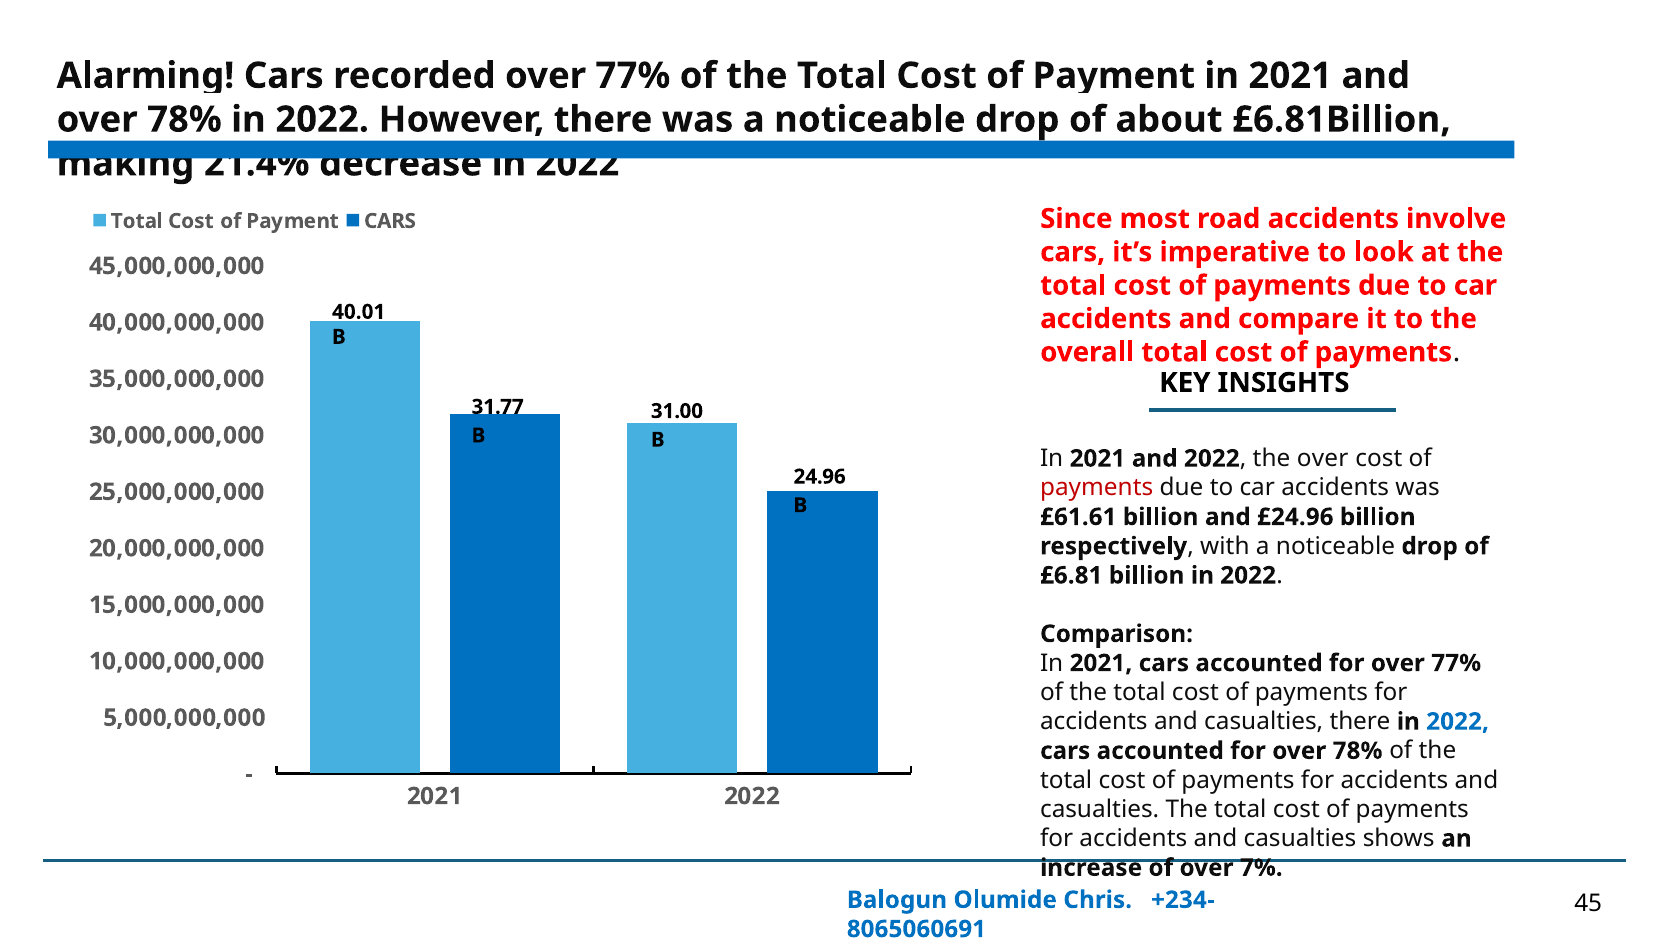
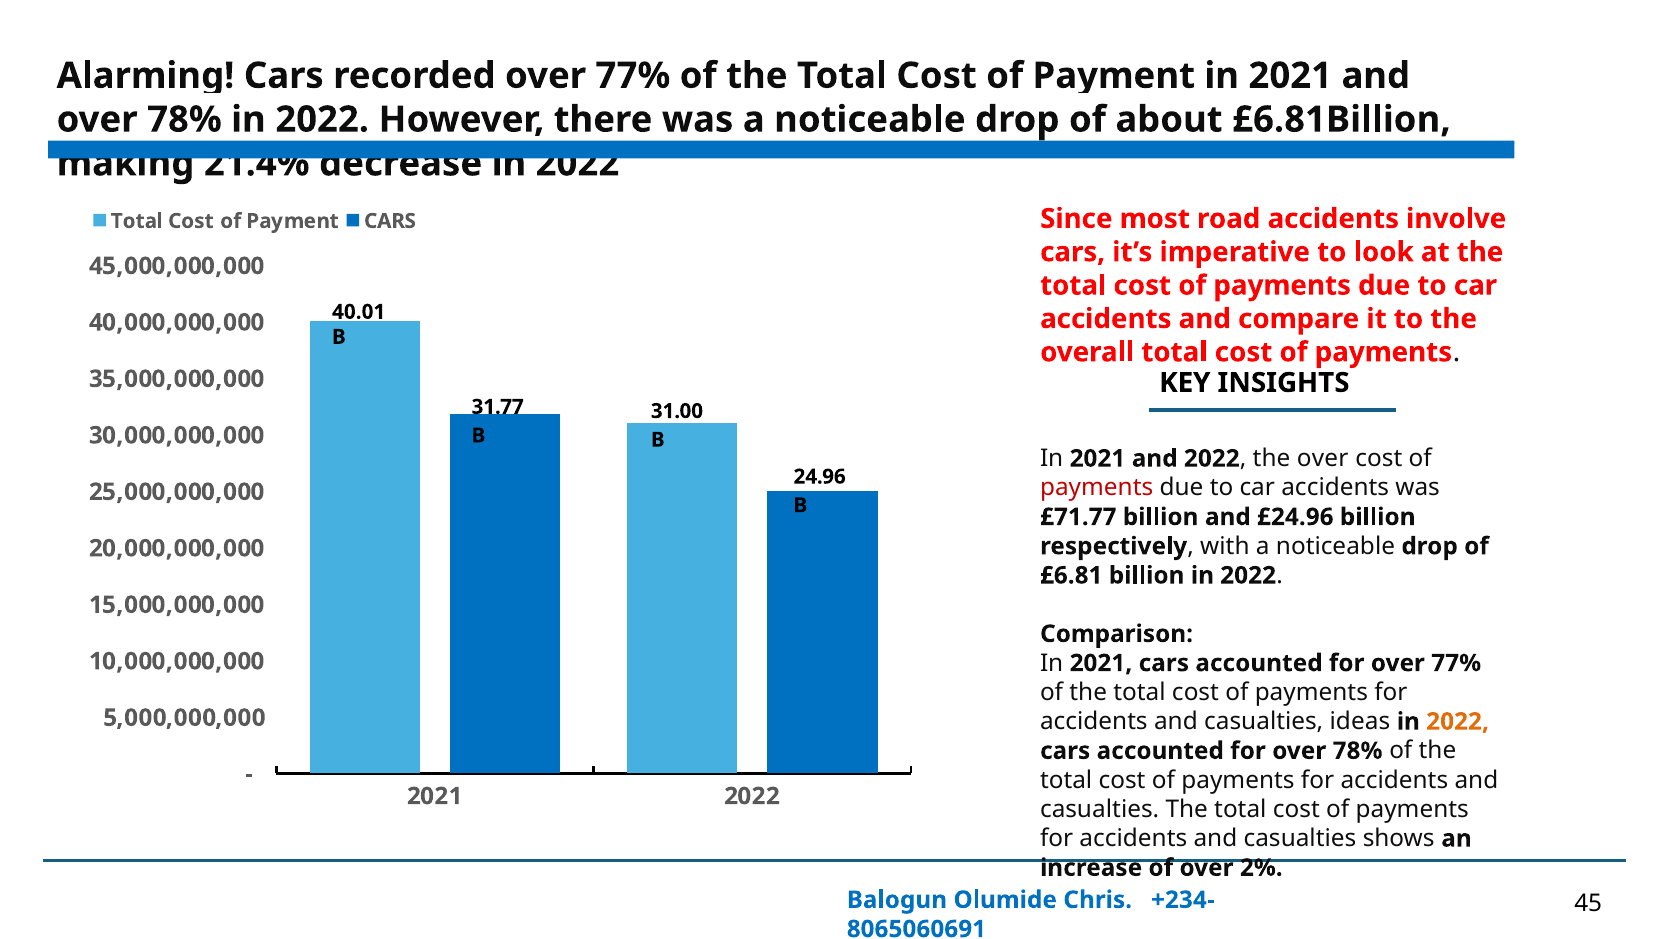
£61.61: £61.61 -> £71.77 (1078, 517)
casualties there: there -> ideas (1360, 721)
2022 colour: blue -> orange (1458, 721)
7%: 7% -> 2% (1261, 868)
